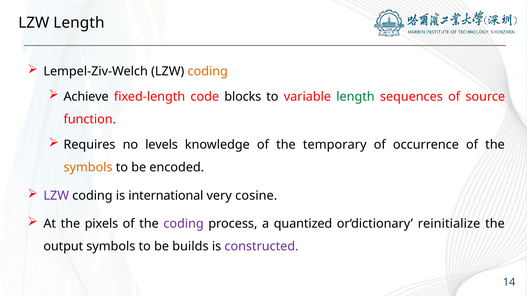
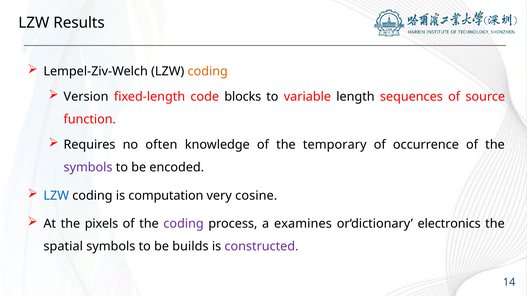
LZW Length: Length -> Results (79, 23)
Achieve: Achieve -> Version (86, 97)
length colour: green -> black (355, 97)
levels: levels -> often (161, 145)
symbols colour: orange -> purple (88, 168)
LZW colour: purple -> blue (56, 196)
international: international -> computation (166, 196)
quantized: quantized -> examines (303, 224)
reinitialize: reinitialize -> electronics (449, 224)
output: output -> spatial (63, 247)
